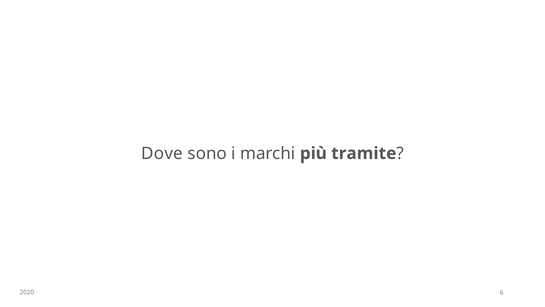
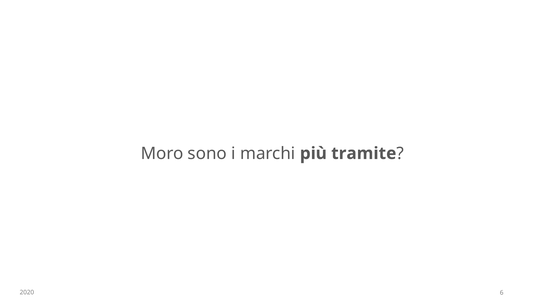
Dove: Dove -> Moro (162, 153)
